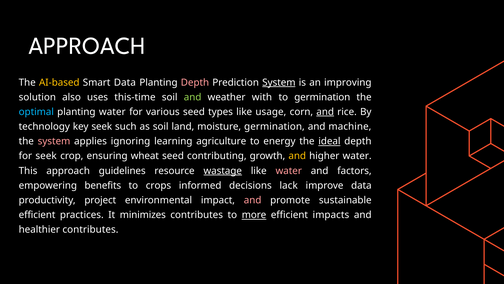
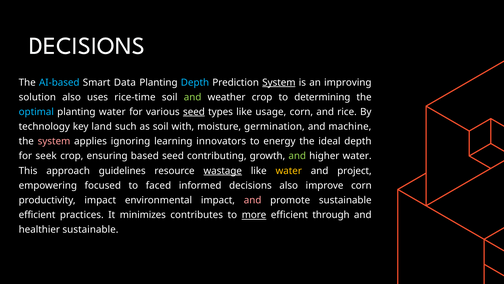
APPROACH: APPROACH -> DECISIONS (87, 46)
AI-based colour: yellow -> light blue (59, 82)
Depth colour: pink -> light blue (195, 82)
this-time: this-time -> rice-time (135, 97)
weather with: with -> crop (262, 97)
to germination: germination -> determining (322, 97)
seed underline: none -> present (194, 112)
and underline: present -> none (325, 112)
key seek: seek -> land (102, 126)
land: land -> with (183, 126)
agriculture: agriculture -> innovators (221, 141)
ideal underline: present -> none (329, 141)
wheat: wheat -> based (145, 156)
and colour: yellow -> light green (297, 156)
water colour: pink -> yellow (289, 171)
factors: factors -> project (354, 171)
benefits: benefits -> focused (103, 185)
crops: crops -> faced (158, 185)
decisions lack: lack -> also (289, 185)
improve data: data -> corn (361, 185)
productivity project: project -> impact (100, 200)
impacts: impacts -> through (331, 215)
healthier contributes: contributes -> sustainable (90, 229)
